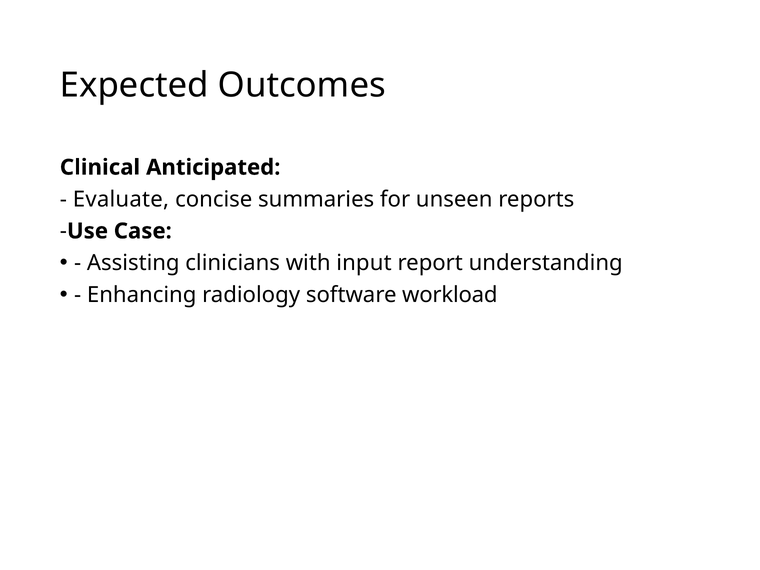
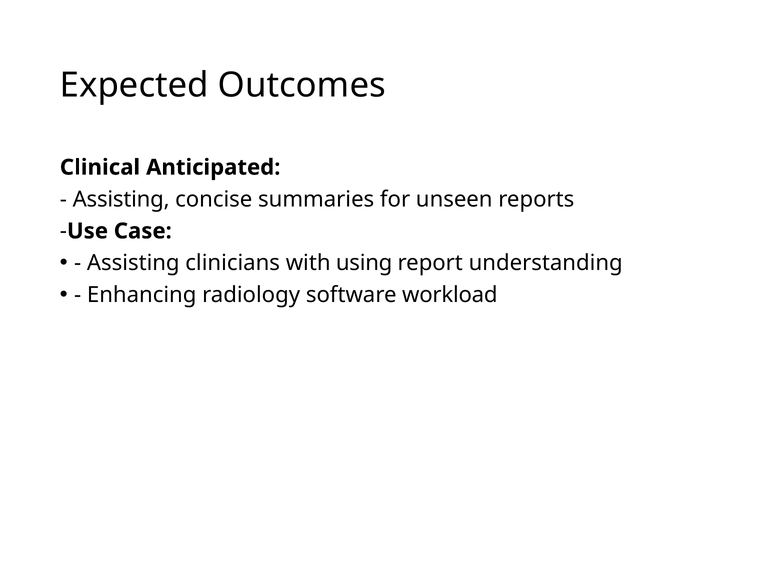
Evaluate: Evaluate -> Assisting (121, 199)
input: input -> using (364, 263)
